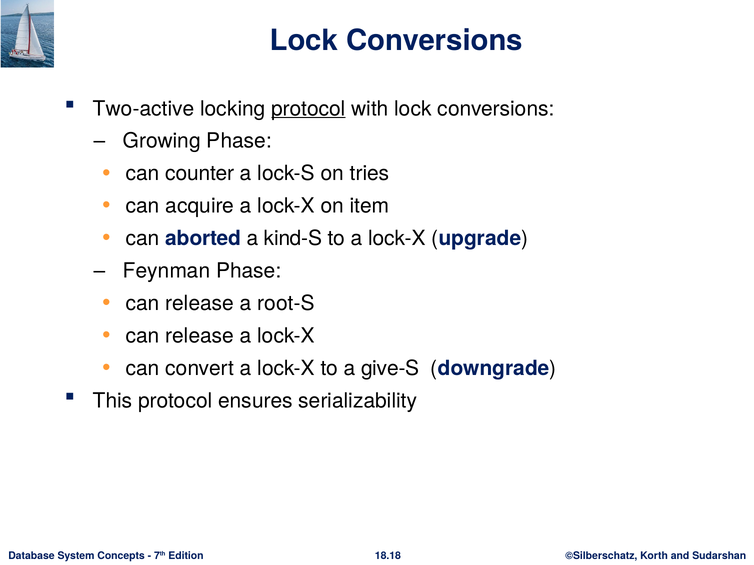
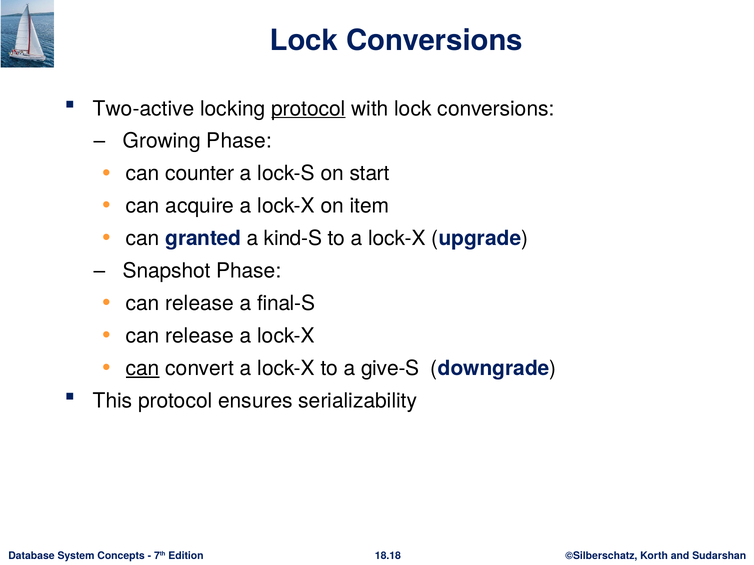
tries: tries -> start (370, 174)
aborted: aborted -> granted (203, 239)
Feynman: Feynman -> Snapshot (167, 271)
root-S: root-S -> final-S (286, 304)
can underline: none -> present (143, 369)
